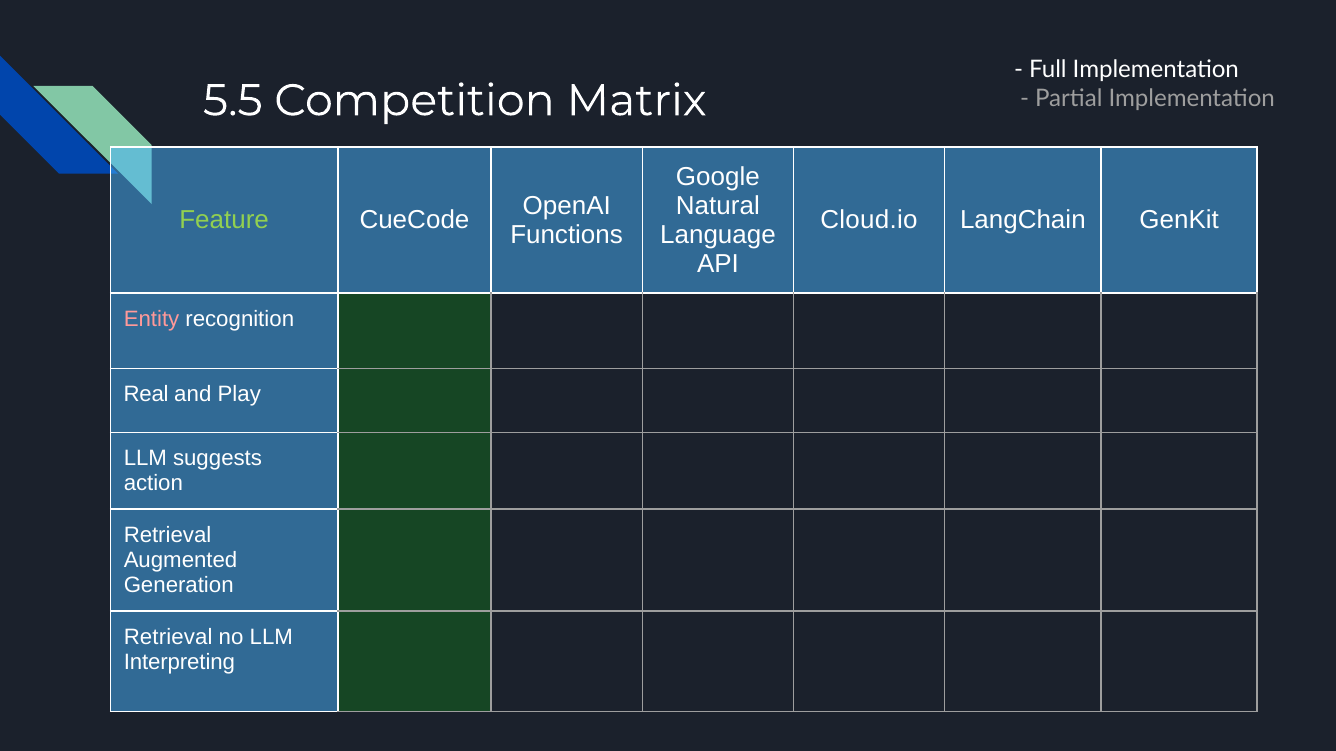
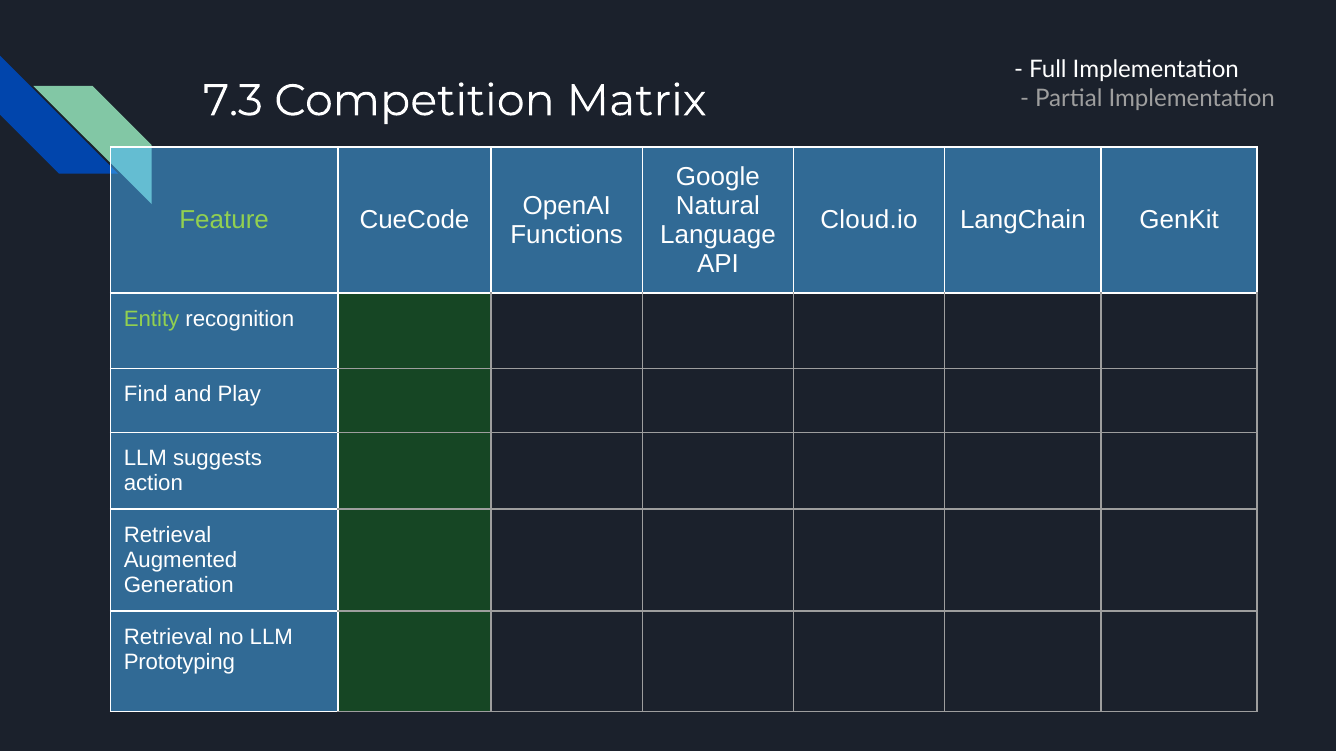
5.5: 5.5 -> 7.3 (233, 101)
Entity colour: pink -> light green (152, 319)
Real: Real -> Find (146, 395)
Interpreting: Interpreting -> Prototyping (179, 663)
